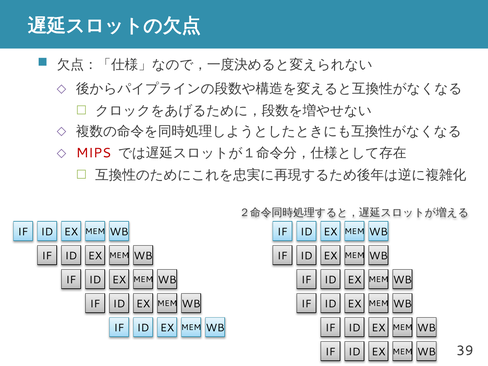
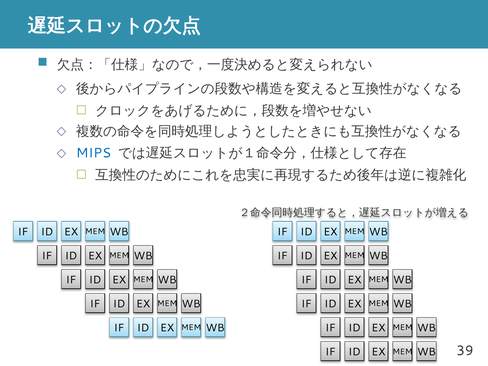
MIPS colour: red -> blue (94, 153)
